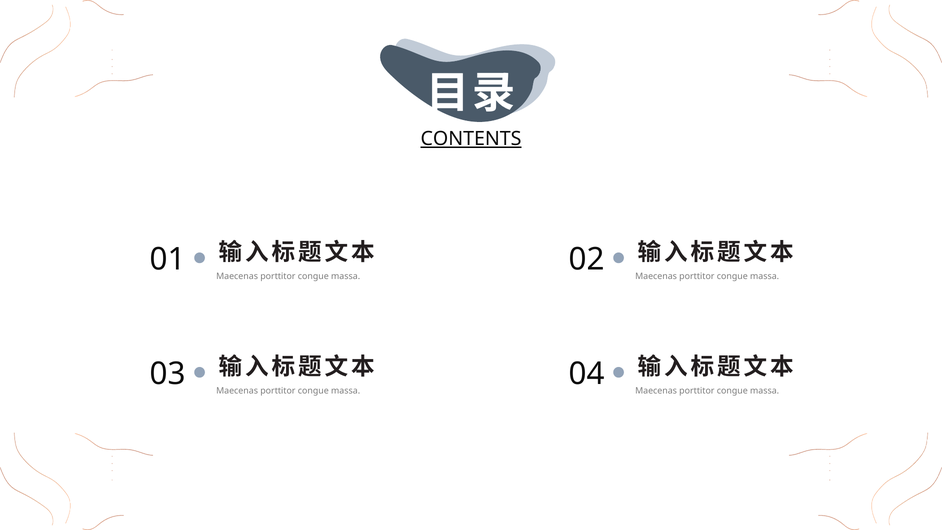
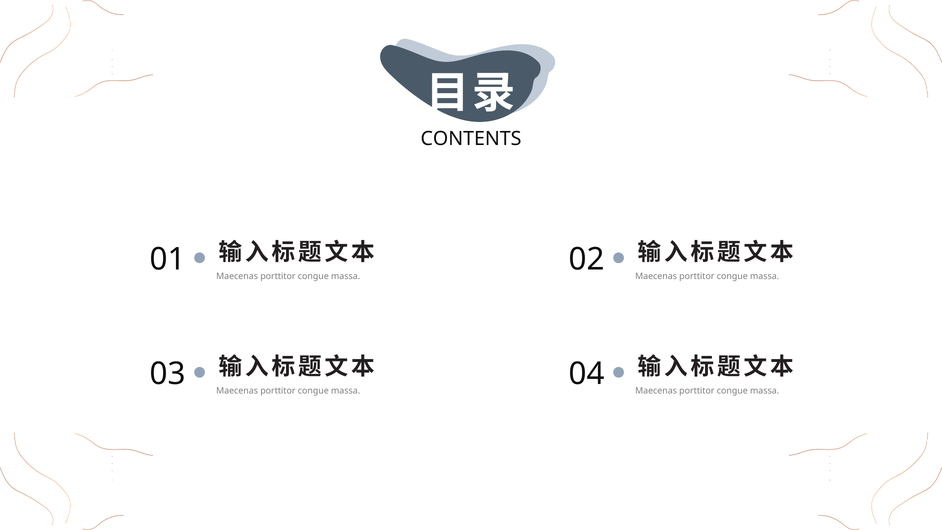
CONTENTS underline: present -> none (471, 139)
